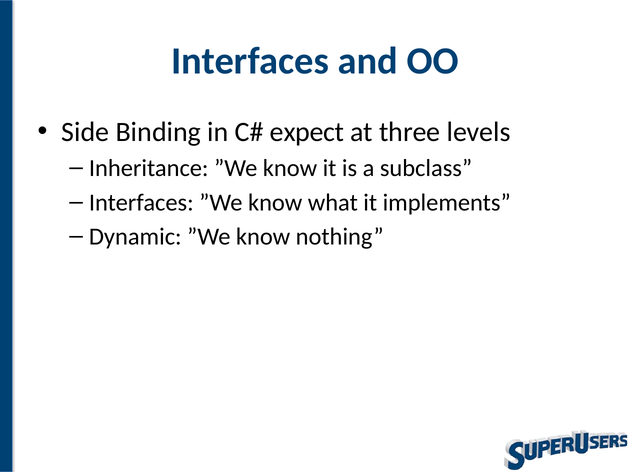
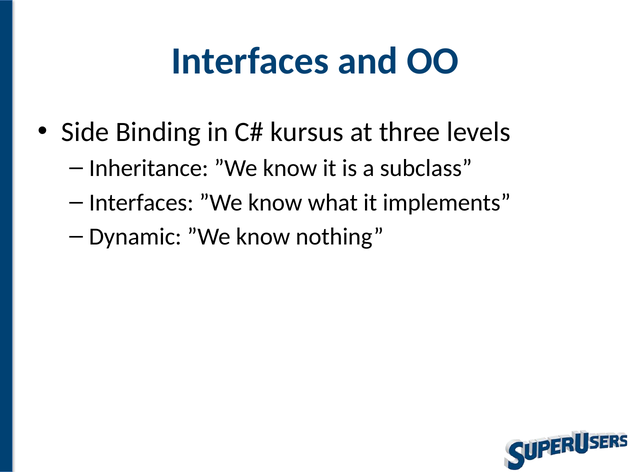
expect: expect -> kursus (307, 132)
